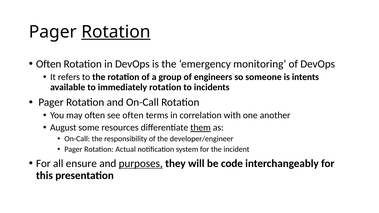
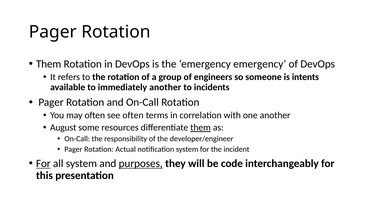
Rotation underline: present -> none (116, 32)
Often: Often -> Them (49, 64)
emergency monitoring: monitoring -> emergency (260, 64)
immediately rotation: rotation -> another (165, 87)
For underline: none -> present (43, 164)
all ensure: ensure -> system (81, 164)
